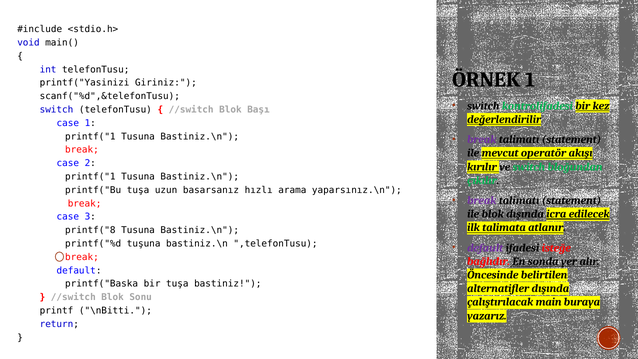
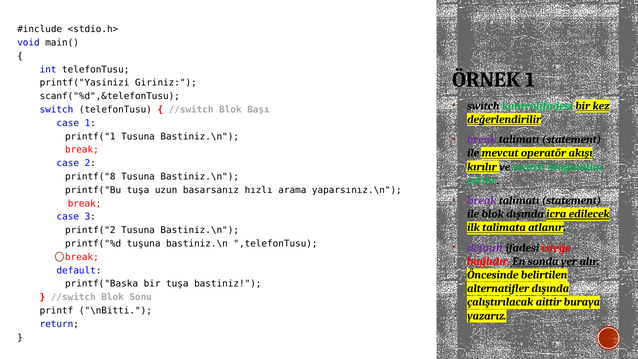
printf("1: printf("1 -> printf("8 (90, 177)
printf("8: printf("8 -> printf("2 (90, 230)
main: main -> aittir (549, 302)
